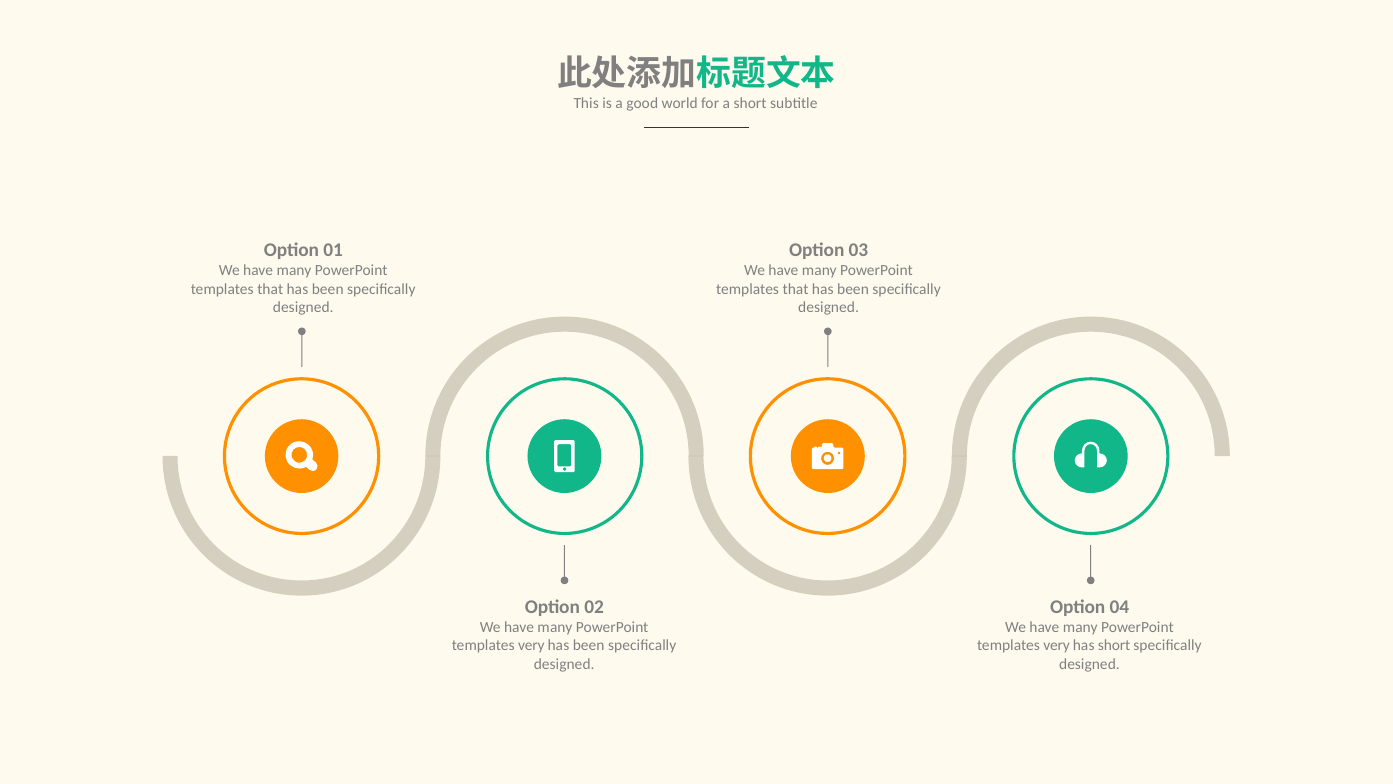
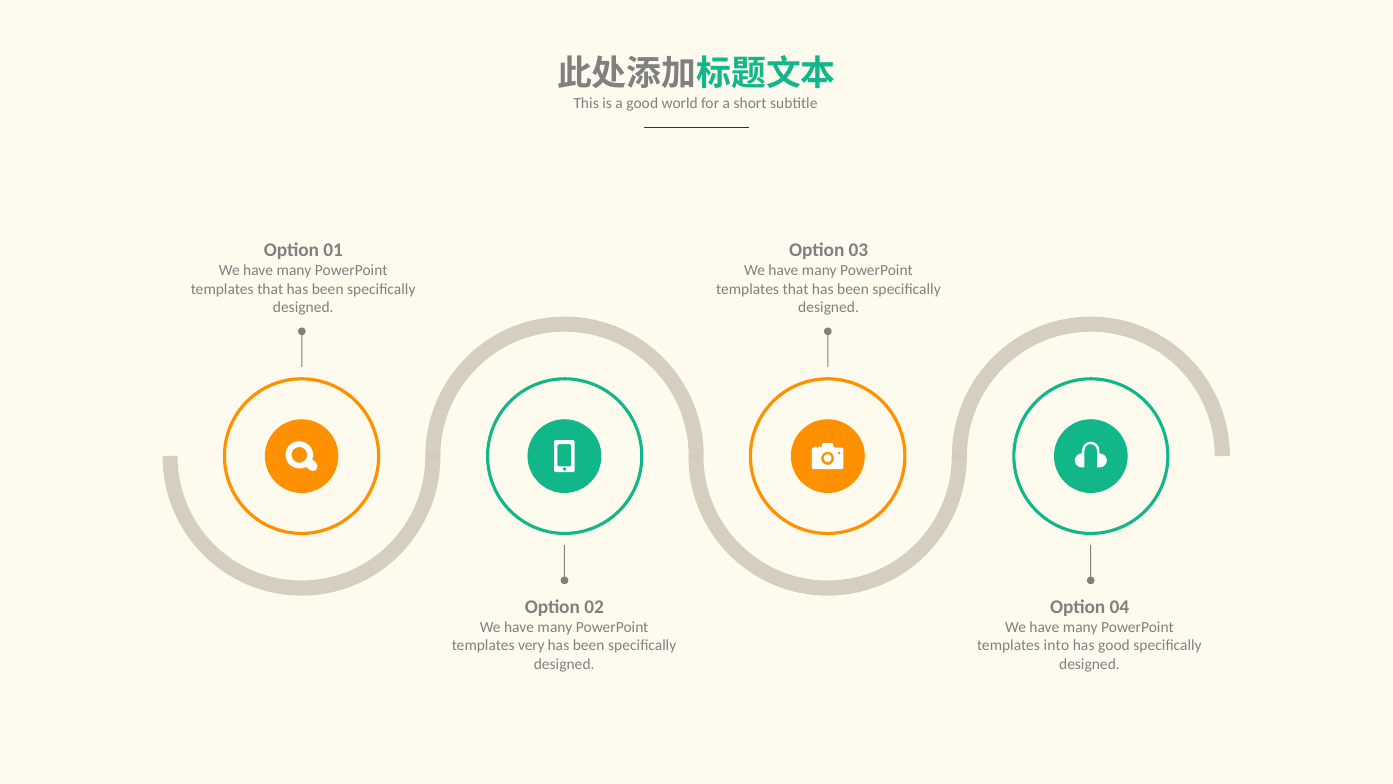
very: very -> into (1056, 645)
has short: short -> good (1114, 645)
